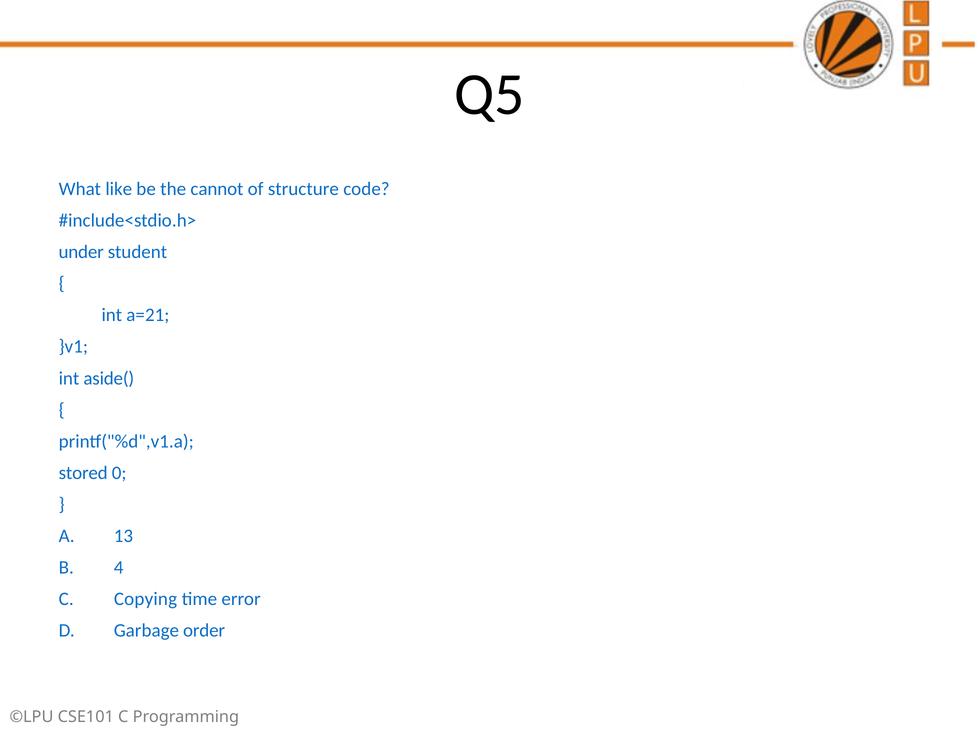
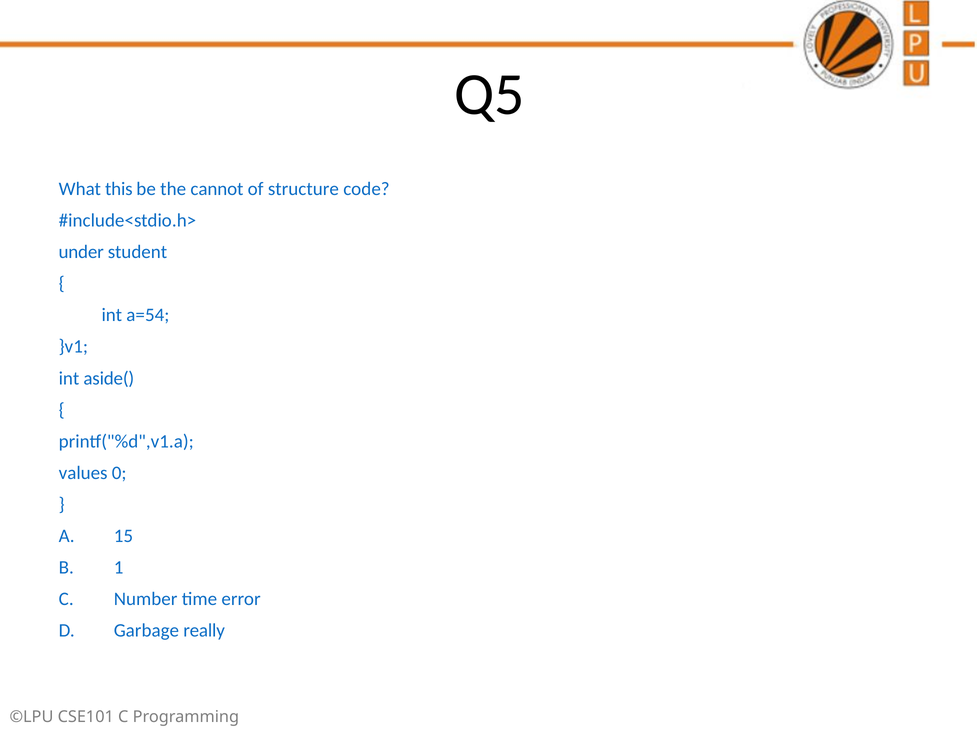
like: like -> this (119, 189)
a=21: a=21 -> a=54 (148, 315)
stored: stored -> values (83, 473)
13: 13 -> 15 (123, 536)
4: 4 -> 1 (119, 568)
Copying: Copying -> Number (146, 599)
order: order -> really (204, 631)
